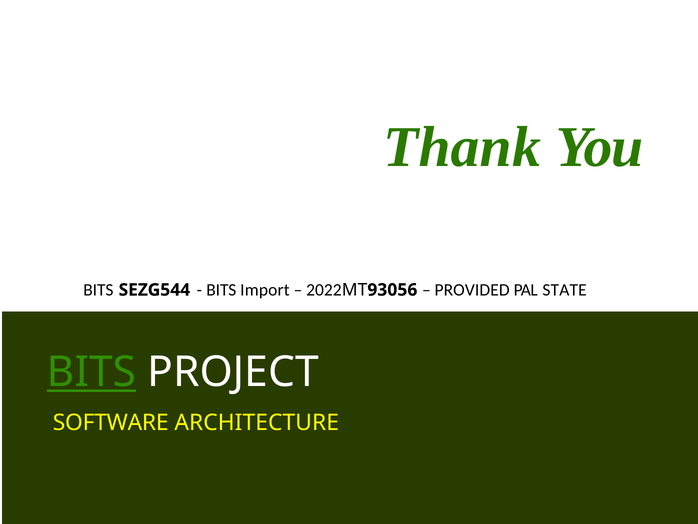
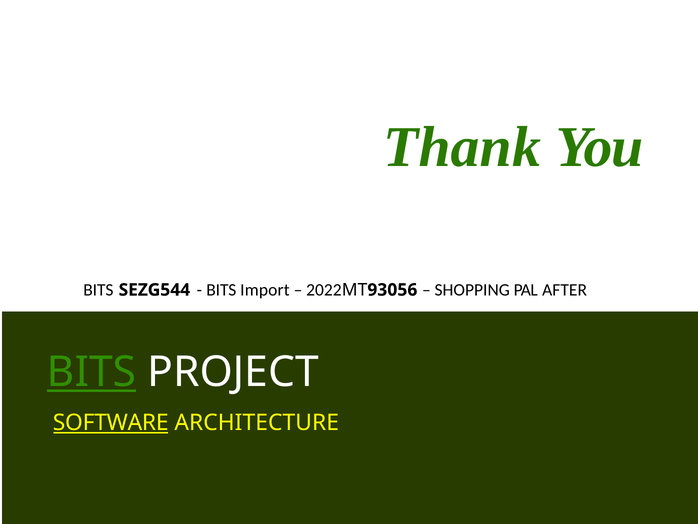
PROVIDED: PROVIDED -> SHOPPING (472, 290)
STATE: STATE -> AFTER (565, 290)
SOFTWARE underline: none -> present (111, 423)
